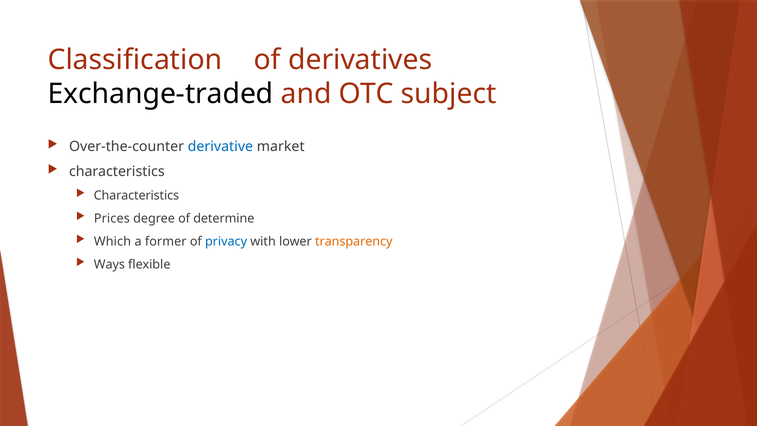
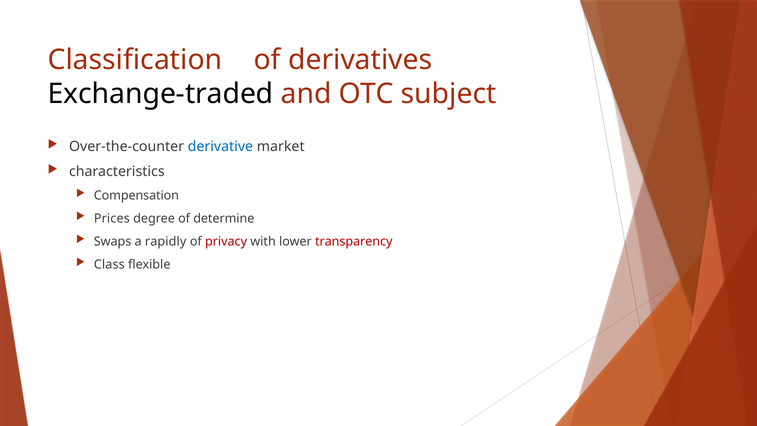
Characteristics: Characteristics -> Compensation (136, 195)
Which: Which -> Swaps (113, 241)
former: former -> rapidly (166, 241)
privacy colour: blue -> red (226, 241)
transparency colour: orange -> red (354, 241)
Ways: Ways -> Class (109, 264)
